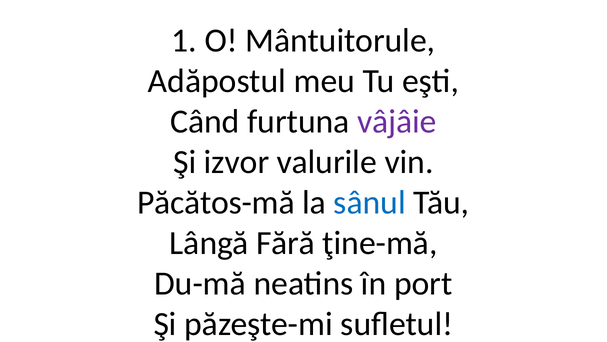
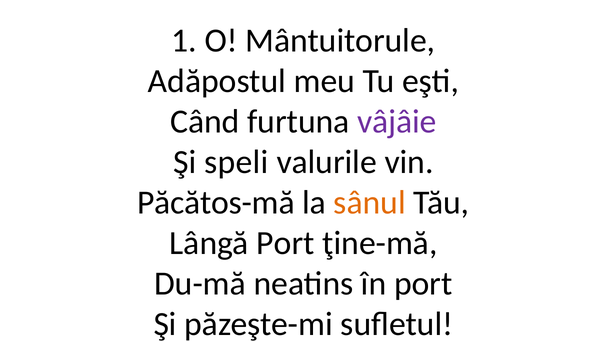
izvor: izvor -> speli (236, 162)
sânul colour: blue -> orange (370, 202)
Lângă Fără: Fără -> Port (285, 243)
